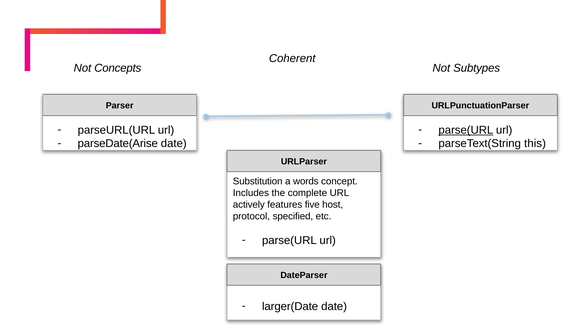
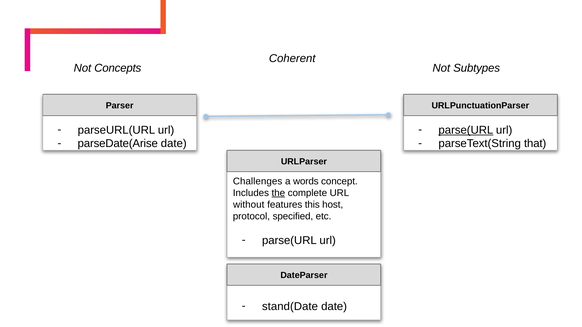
this: this -> that (535, 144)
Substitution: Substitution -> Challenges (258, 181)
the underline: none -> present (278, 193)
actively: actively -> without (249, 205)
five: five -> this (312, 205)
larger(Date: larger(Date -> stand(Date (290, 307)
